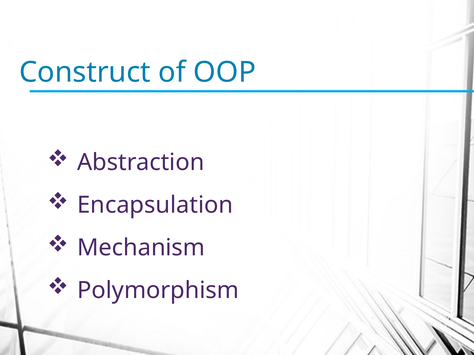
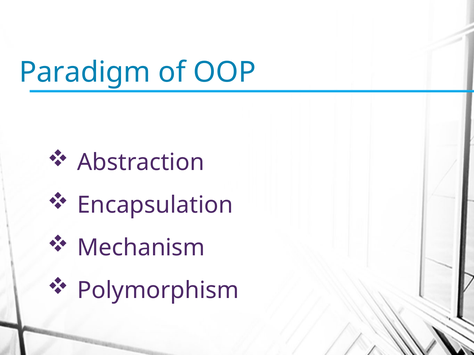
Construct: Construct -> Paradigm (85, 73)
